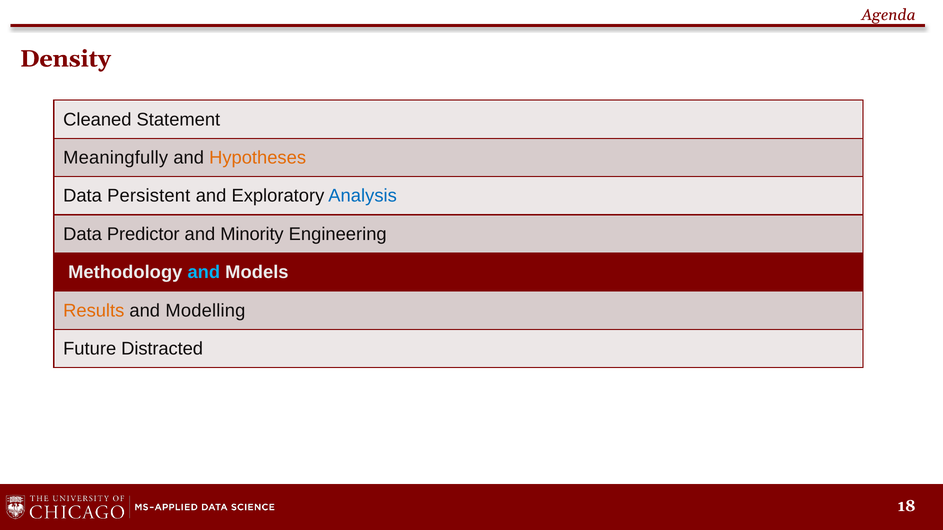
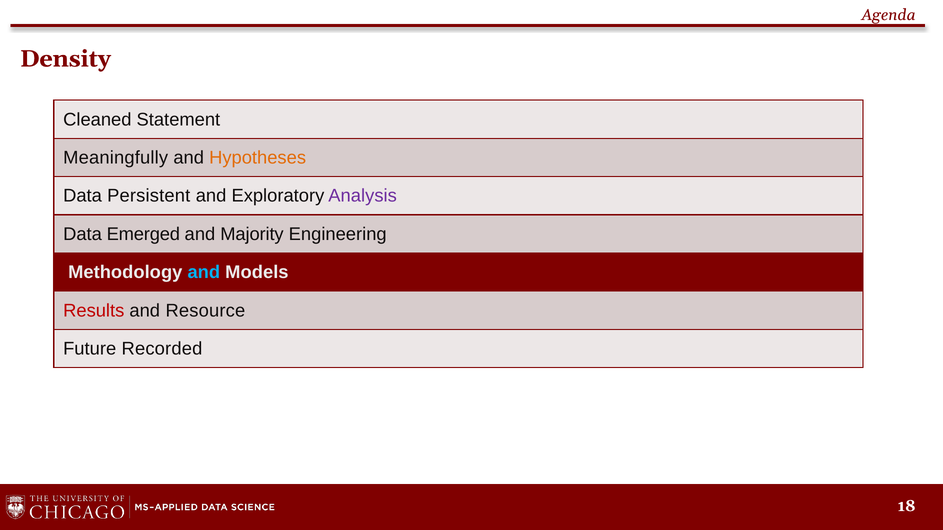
Analysis colour: blue -> purple (363, 196)
Predictor: Predictor -> Emerged (143, 234)
Minority: Minority -> Majority (252, 234)
Results colour: orange -> red (94, 311)
Modelling: Modelling -> Resource (205, 311)
Distracted: Distracted -> Recorded (162, 349)
